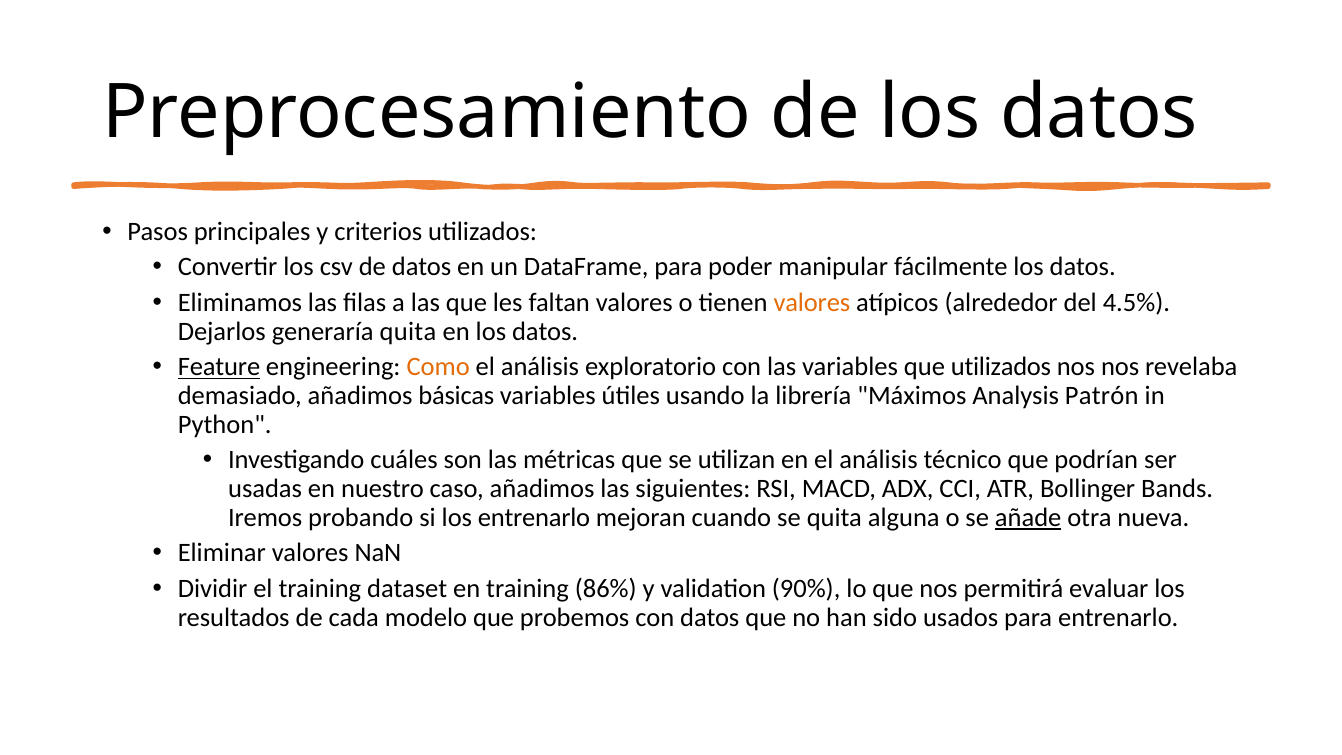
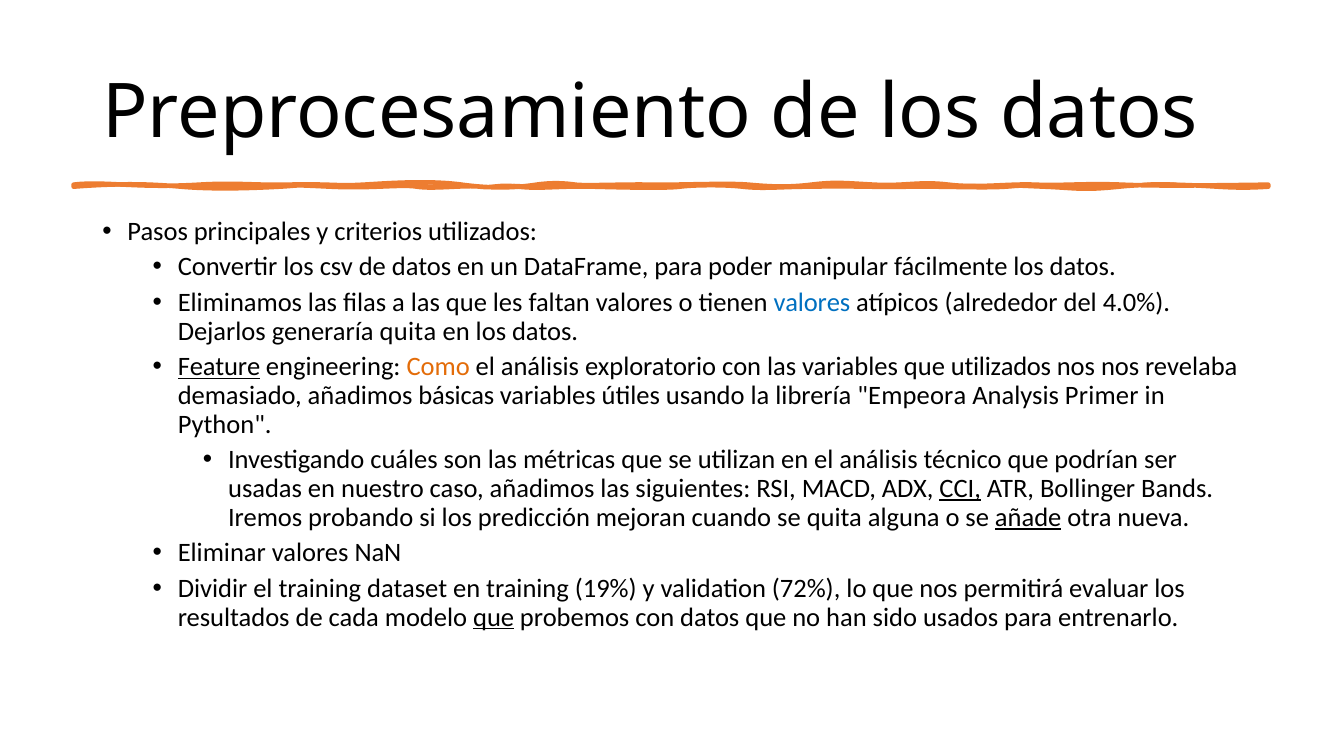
valores colour: orange -> blue (812, 303)
4.5%: 4.5% -> 4.0% (1136, 303)
Máximos: Máximos -> Empeora (912, 396)
Patrón: Patrón -> Primer (1102, 396)
CCI underline: none -> present (960, 489)
los entrenarlo: entrenarlo -> predicción (534, 517)
86%: 86% -> 19% (606, 589)
90%: 90% -> 72% (806, 589)
que underline: none -> present (494, 617)
